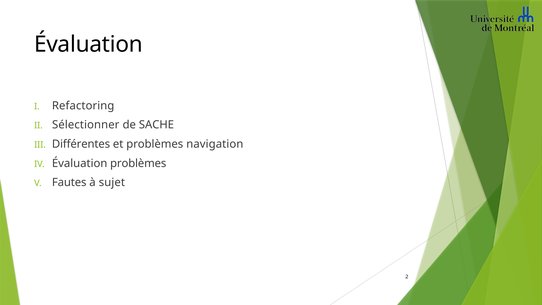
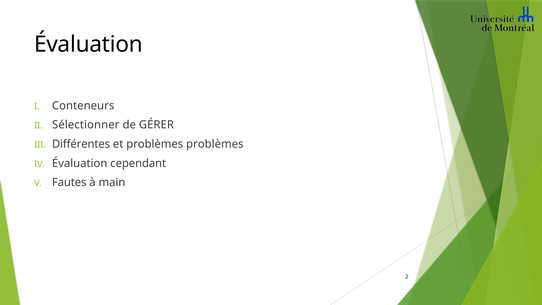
Refactoring: Refactoring -> Conteneurs (83, 106)
SACHE: SACHE -> GÉRER (156, 125)
problèmes navigation: navigation -> problèmes (215, 144)
Évaluation problèmes: problèmes -> cependant (138, 163)
sujet: sujet -> main (112, 182)
